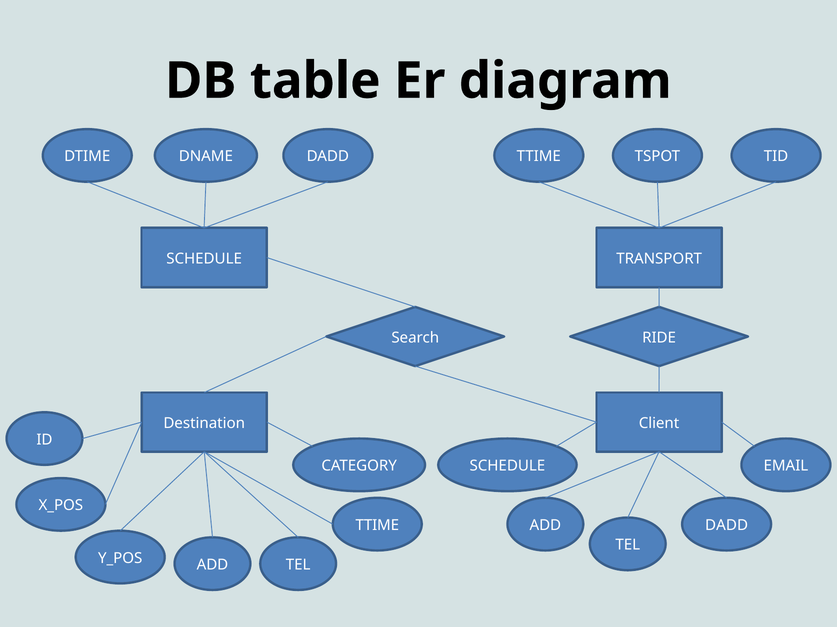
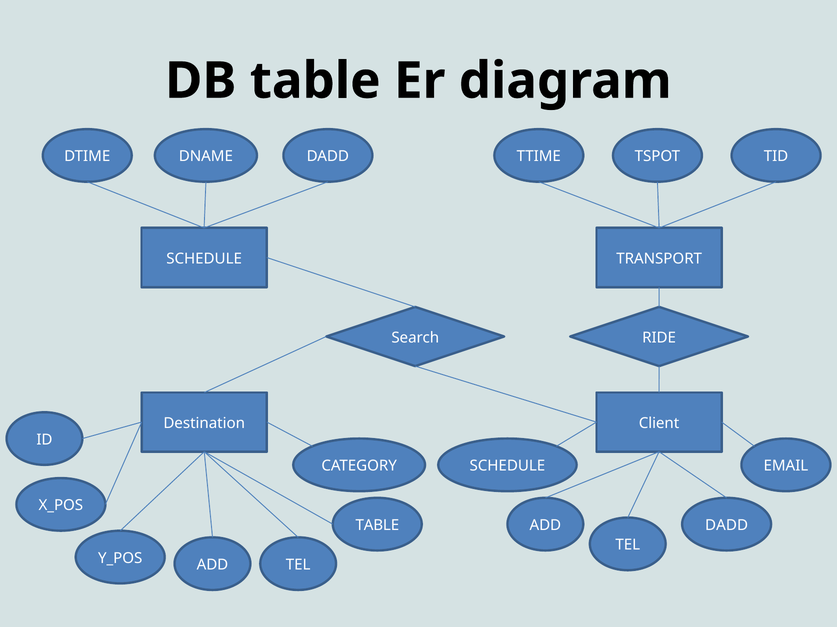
TTIME: TTIME -> TABLE (377, 526)
